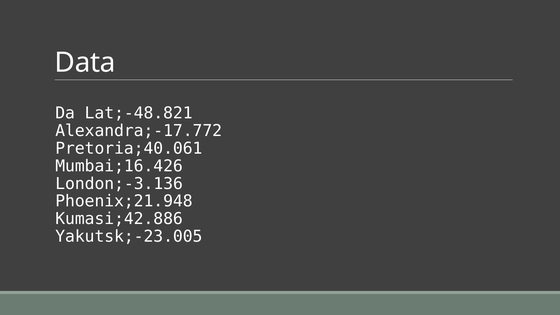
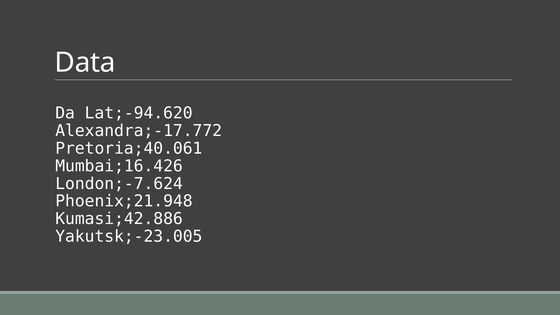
Lat;-48.821: Lat;-48.821 -> Lat;-94.620 (139, 113)
London;-3.136: London;-3.136 -> London;-7.624 (119, 184)
